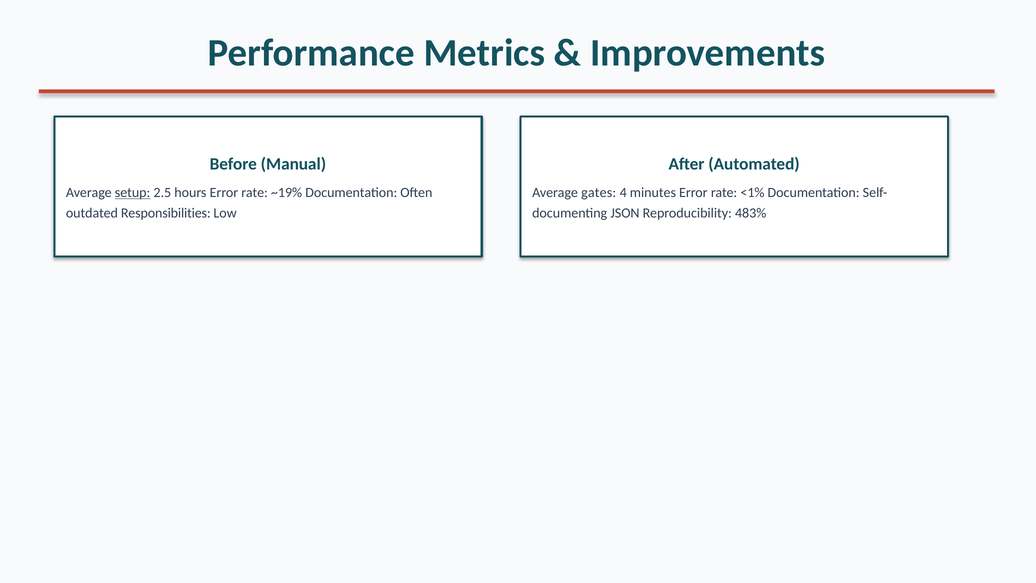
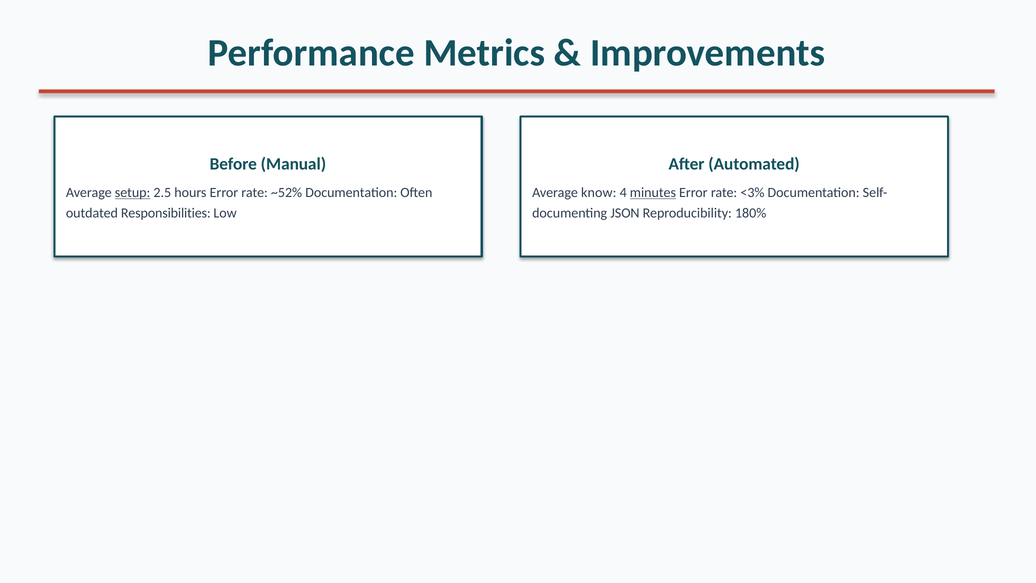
~19%: ~19% -> ~52% (287, 193)
gates: gates -> know (599, 193)
minutes underline: none -> present (653, 193)
<1%: <1% -> <3% (752, 193)
483%: 483% -> 180% (751, 213)
